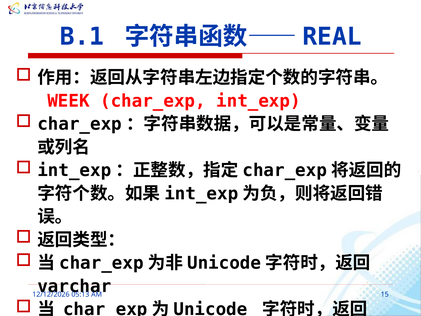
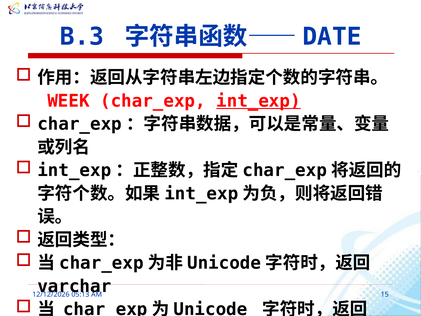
B.1: B.1 -> B.3 (82, 37)
REAL: REAL -> DATE (332, 37)
int_exp underline: none -> present (258, 101)
